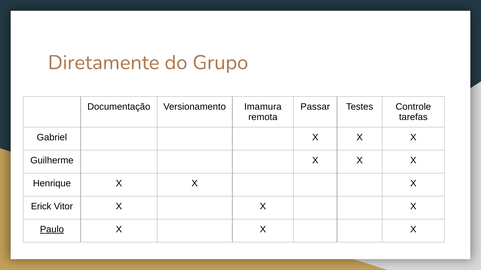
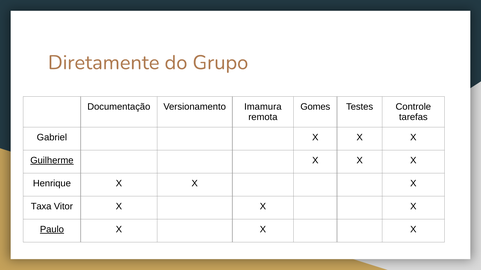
Passar: Passar -> Gomes (315, 107)
Guilherme underline: none -> present (52, 161)
Erick: Erick -> Taxa (41, 207)
